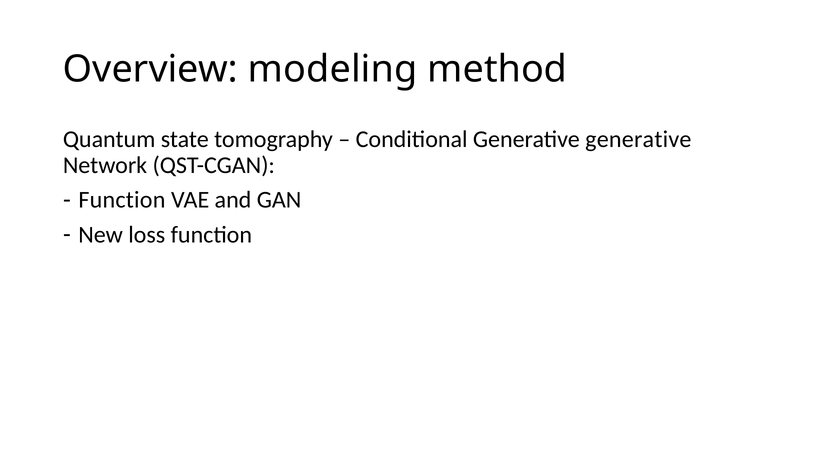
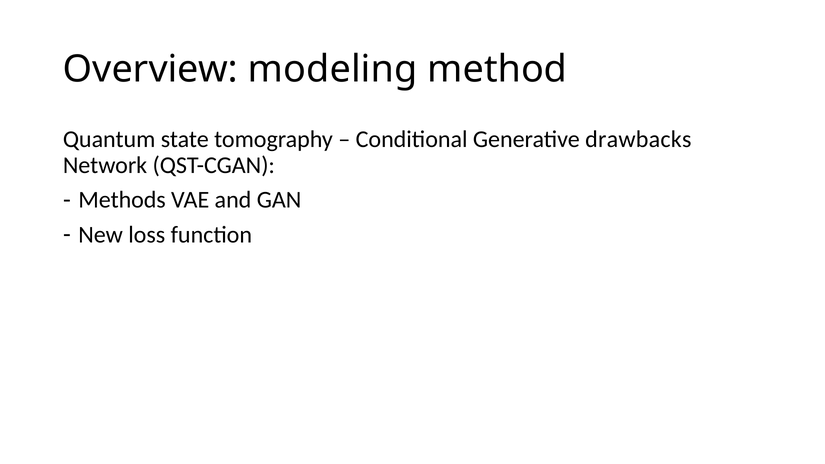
Generative generative: generative -> drawbacks (638, 139)
Function: Function -> Methods (122, 200)
